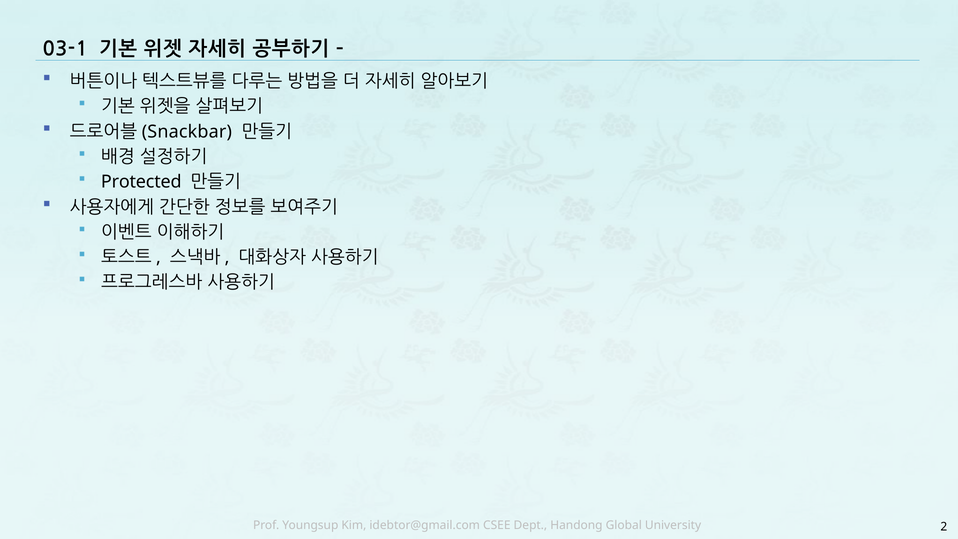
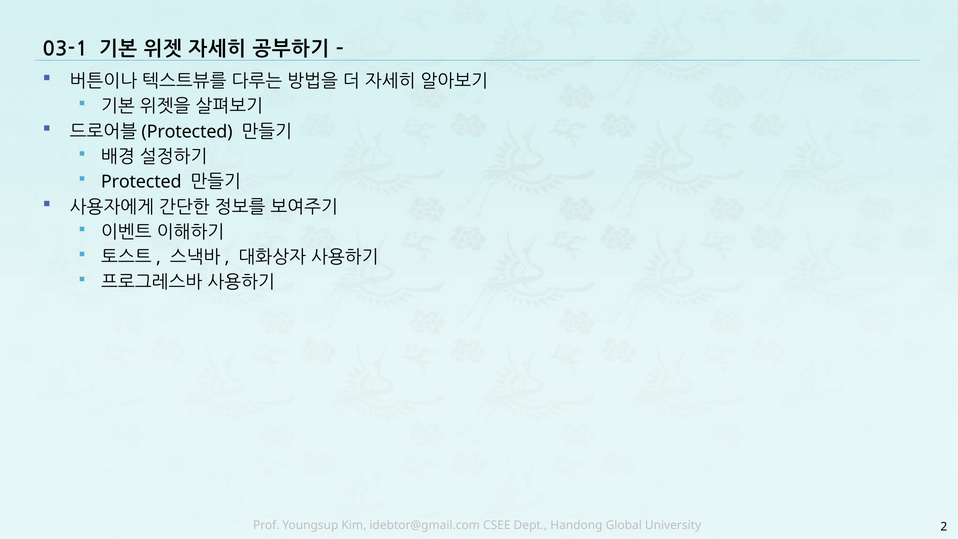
Snackbar: Snackbar -> Protected (187, 132)
